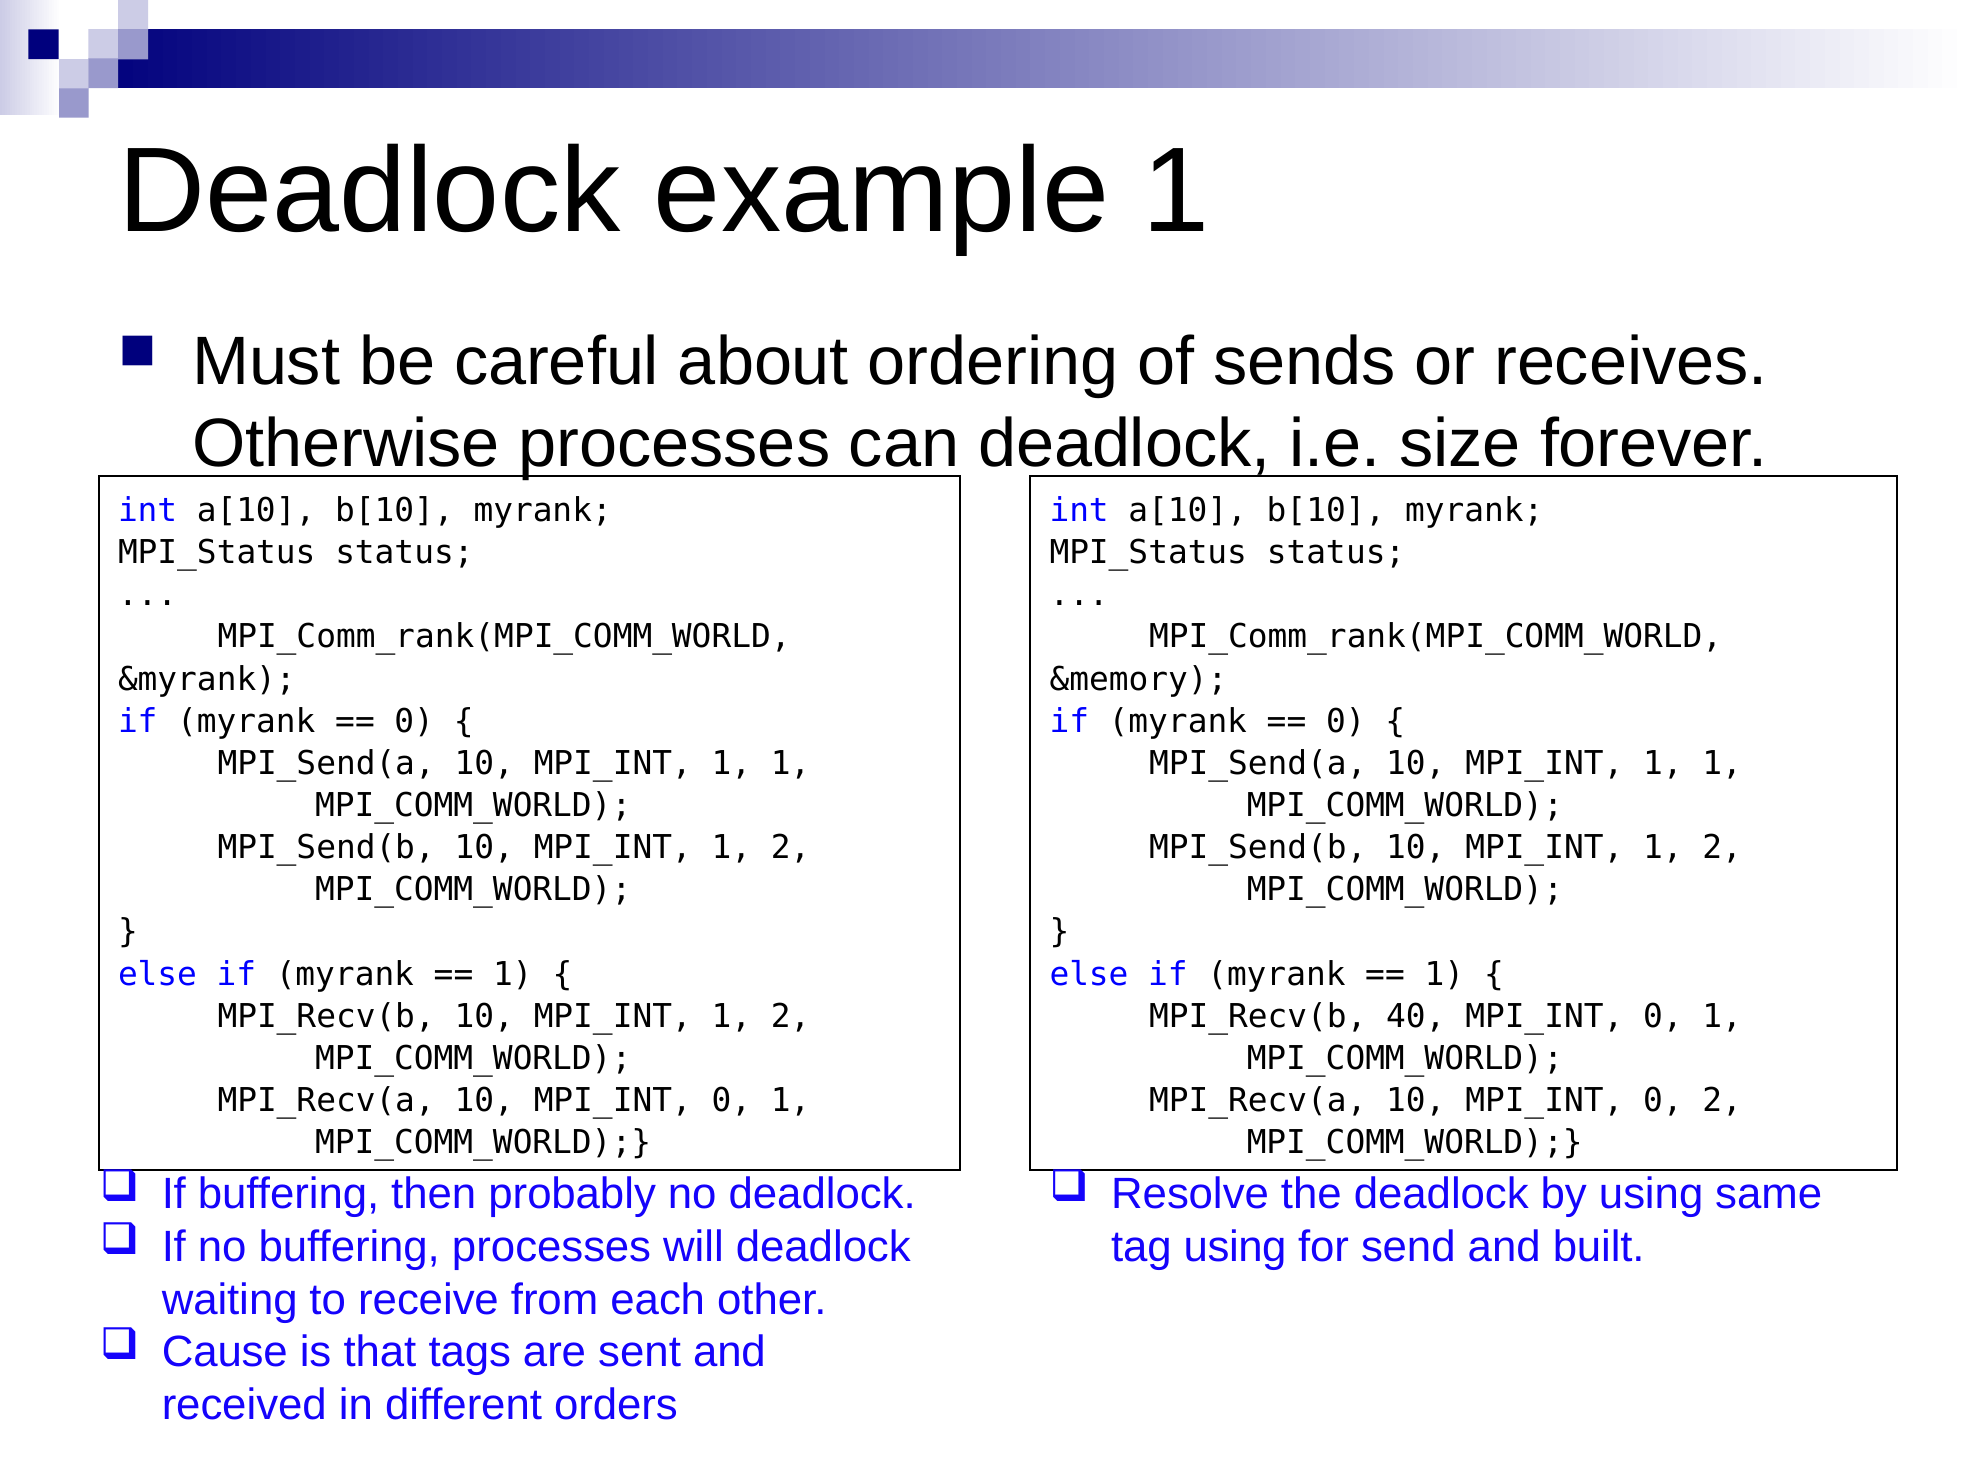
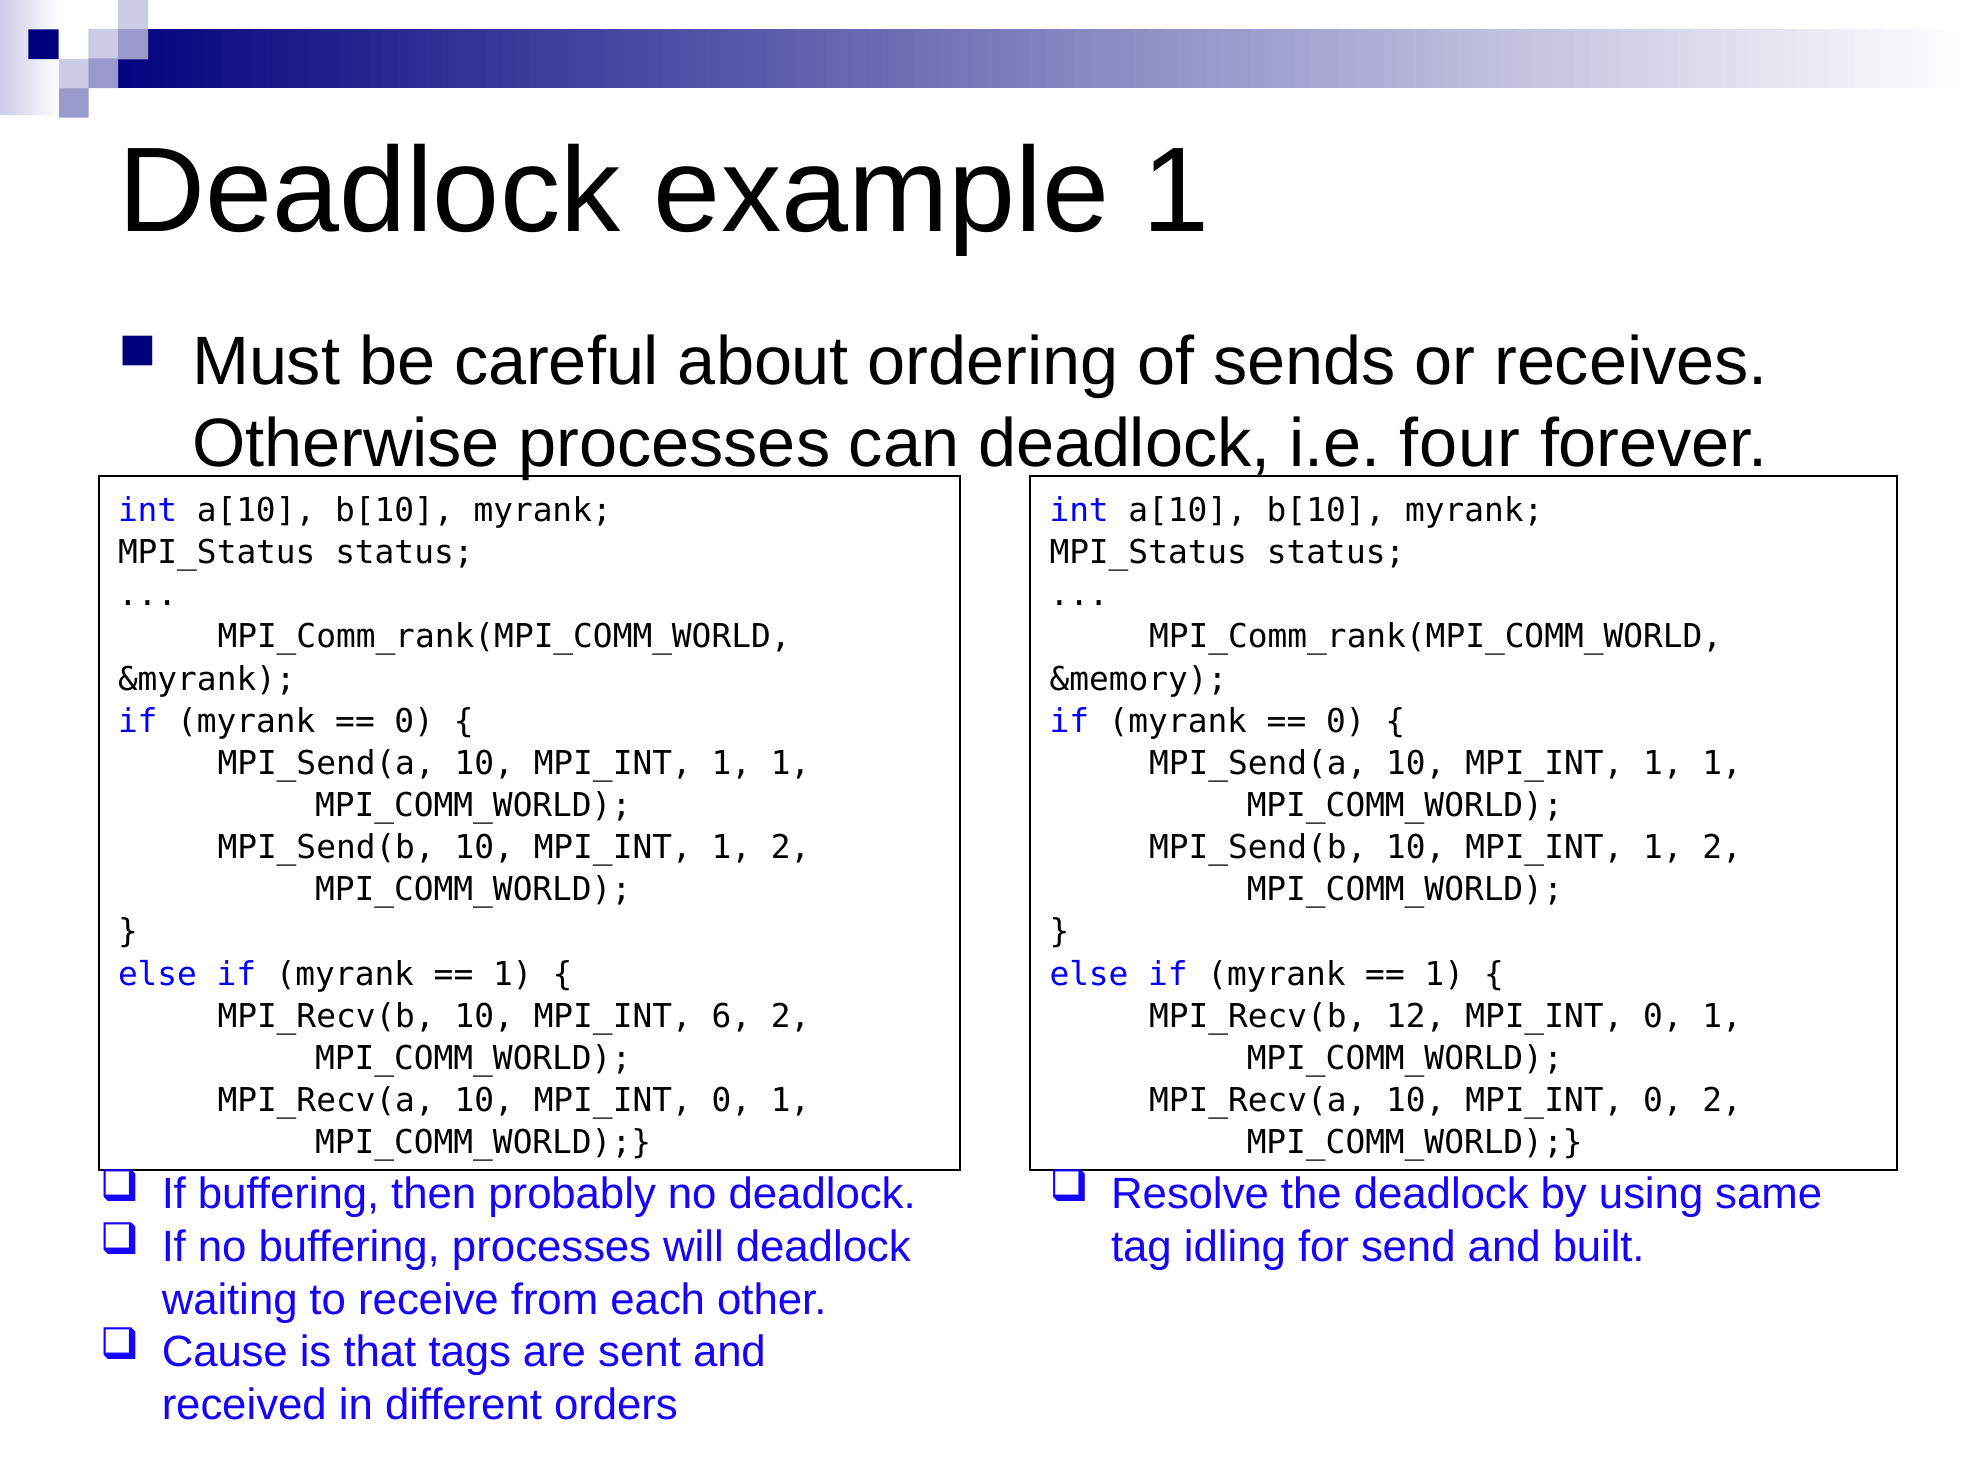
size: size -> four (1460, 444)
MPI_Recv(b 10 MPI_INT 1: 1 -> 6 (731, 1016)
40: 40 -> 12 (1416, 1016)
tag using: using -> idling (1235, 1247)
